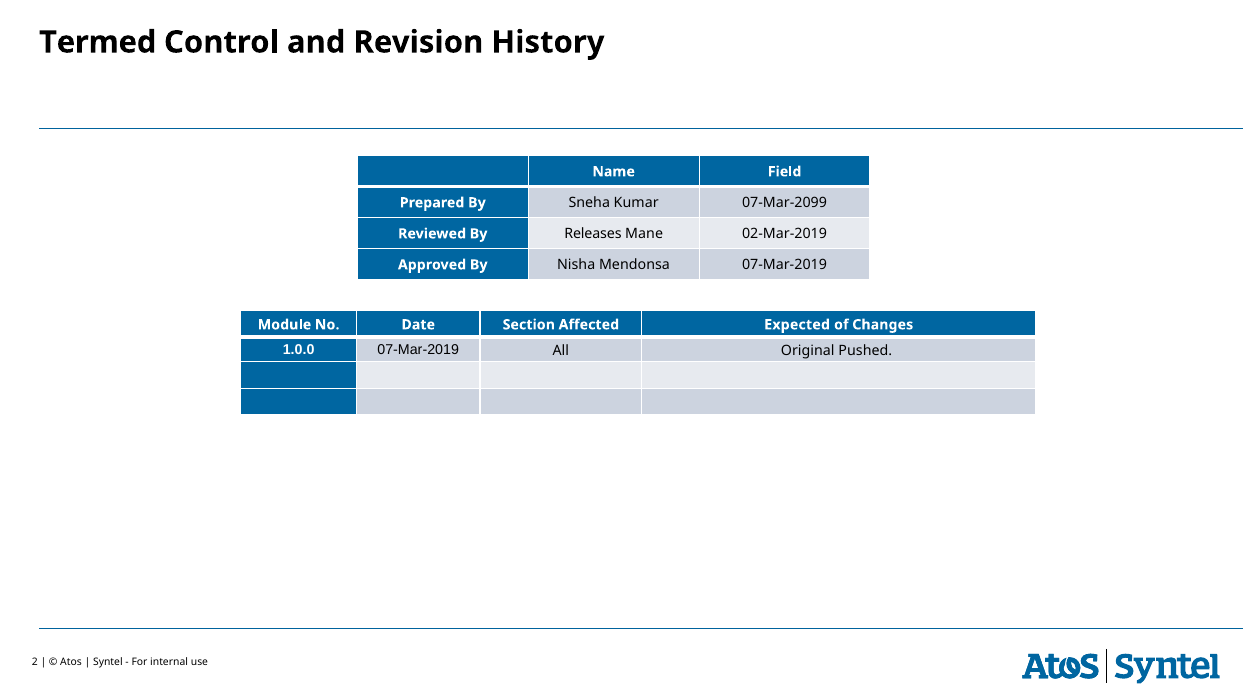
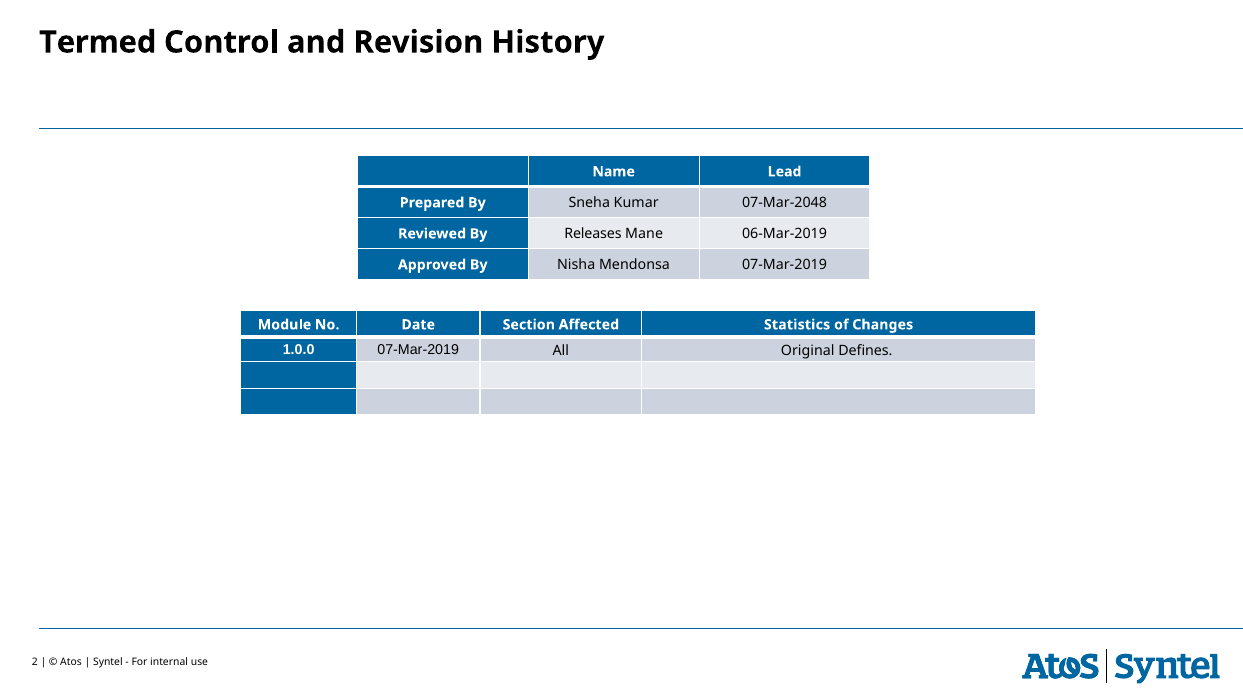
Field: Field -> Lead (785, 172)
07-Mar-2099: 07-Mar-2099 -> 07-Mar-2048 (784, 203)
02-Mar-2019: 02-Mar-2019 -> 06-Mar-2019 (784, 234)
Expected: Expected -> Statistics (797, 325)
Pushed: Pushed -> Defines (865, 350)
